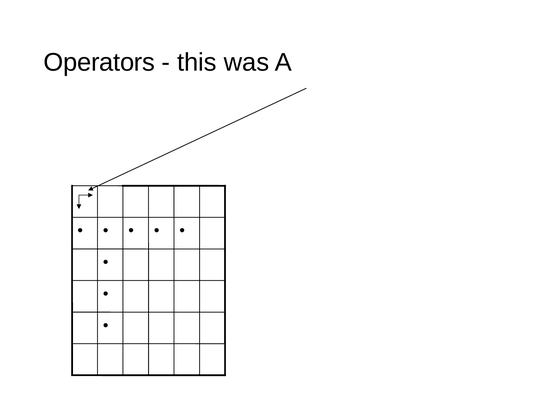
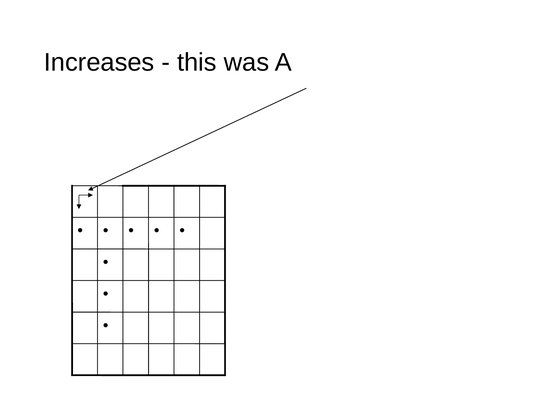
Operators: Operators -> Increases (99, 62)
